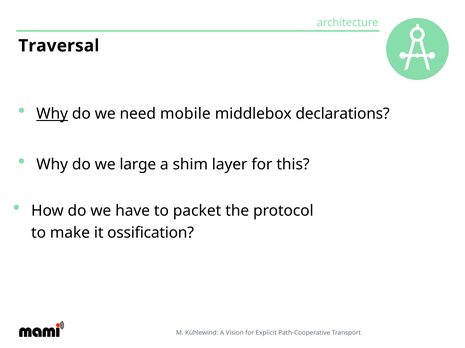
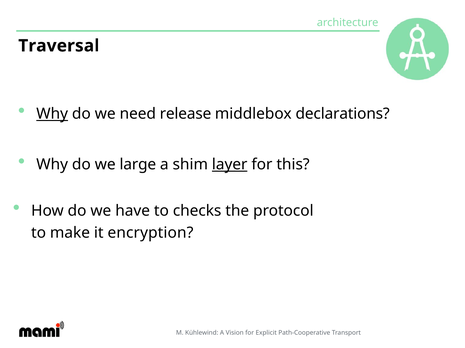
mobile: mobile -> release (186, 114)
layer underline: none -> present (230, 165)
packet: packet -> checks (197, 211)
ossification: ossification -> encryption (150, 233)
